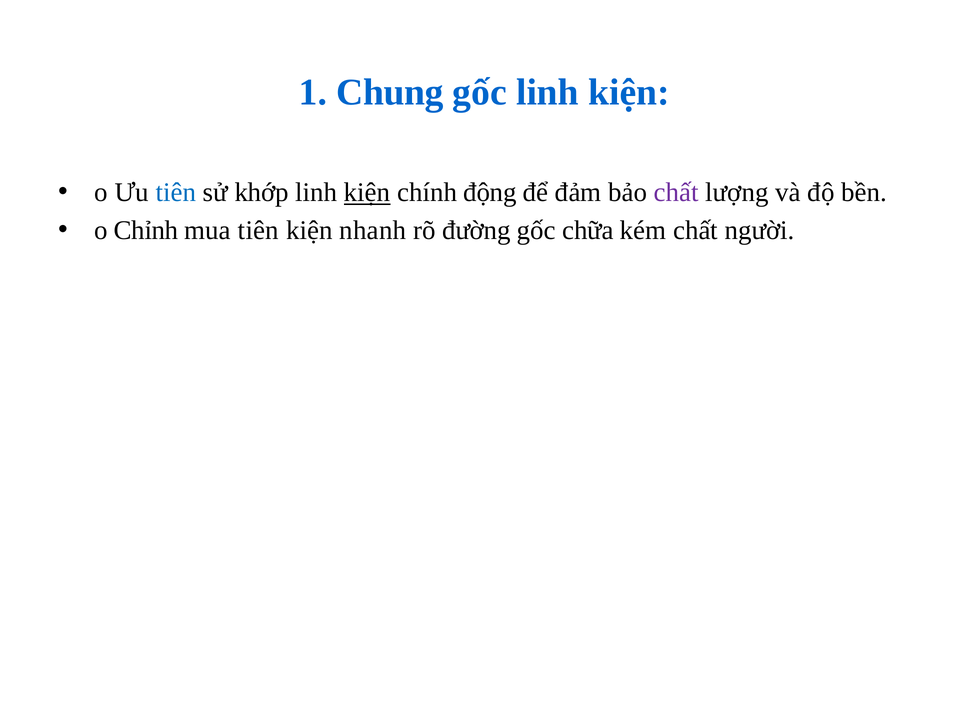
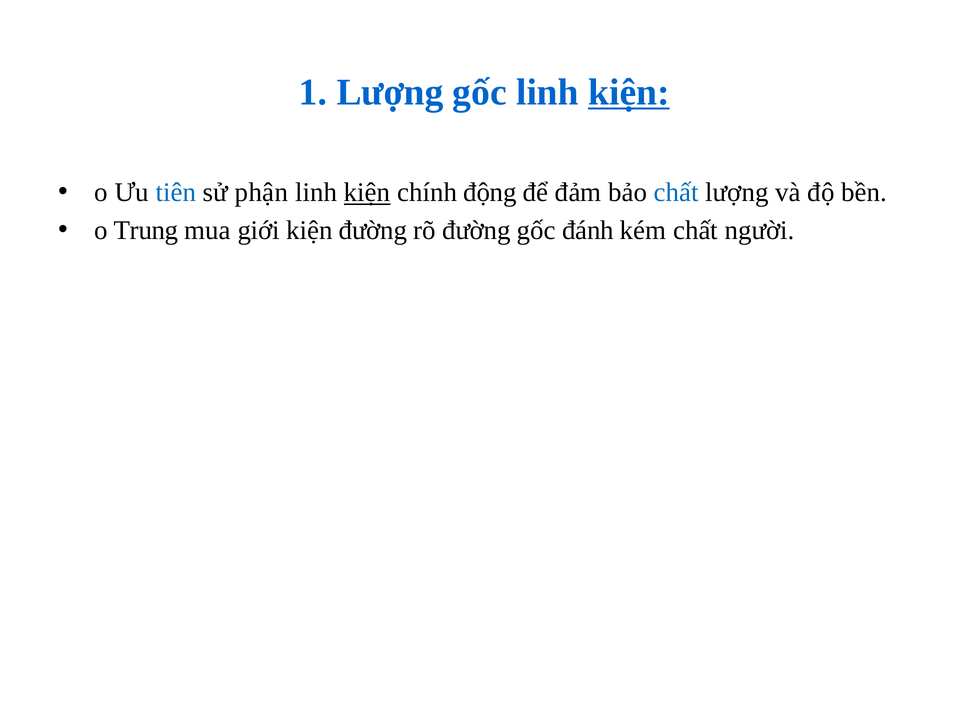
1 Chung: Chung -> Lượng (390, 92)
kiện underline: none -> present (629, 92)
khớp: khớp -> phận (261, 192)
chất colour: purple -> blue (676, 192)
Chỉnh: Chỉnh -> Trung (146, 230)
mua tiên: tiên -> giới (259, 230)
kiện nhanh: nhanh -> đường (373, 230)
chữa: chữa -> đánh (588, 230)
